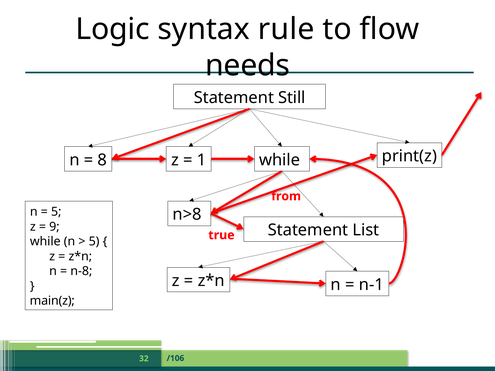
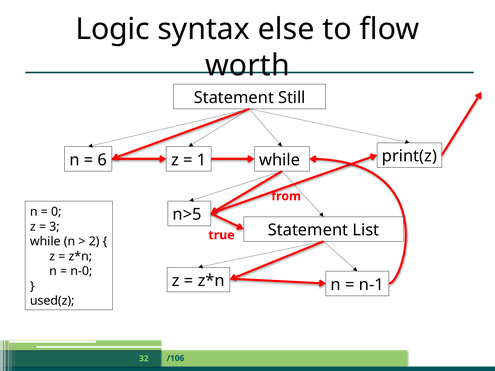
rule: rule -> else (286, 29)
needs: needs -> worth (247, 66)
8: 8 -> 6 (102, 160)
5: 5 -> 0 (56, 212)
n>8: n>8 -> n>5 (187, 215)
9: 9 -> 3 (54, 227)
5: 5 -> 2 (94, 242)
n-8: n-8 -> n-0 (81, 271)
main(z: main(z -> used(z (52, 301)
